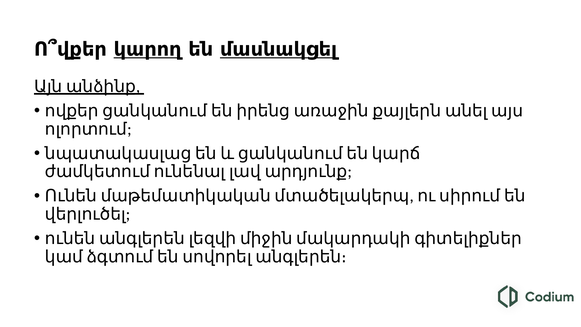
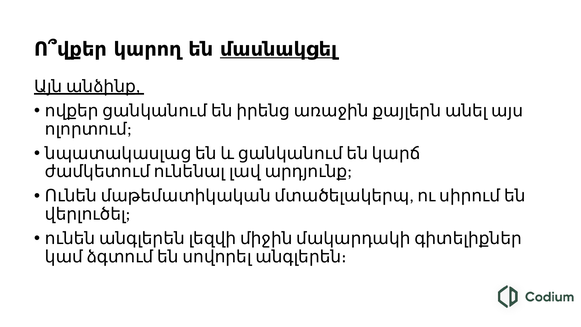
կարող underline: present -> none (148, 50)
